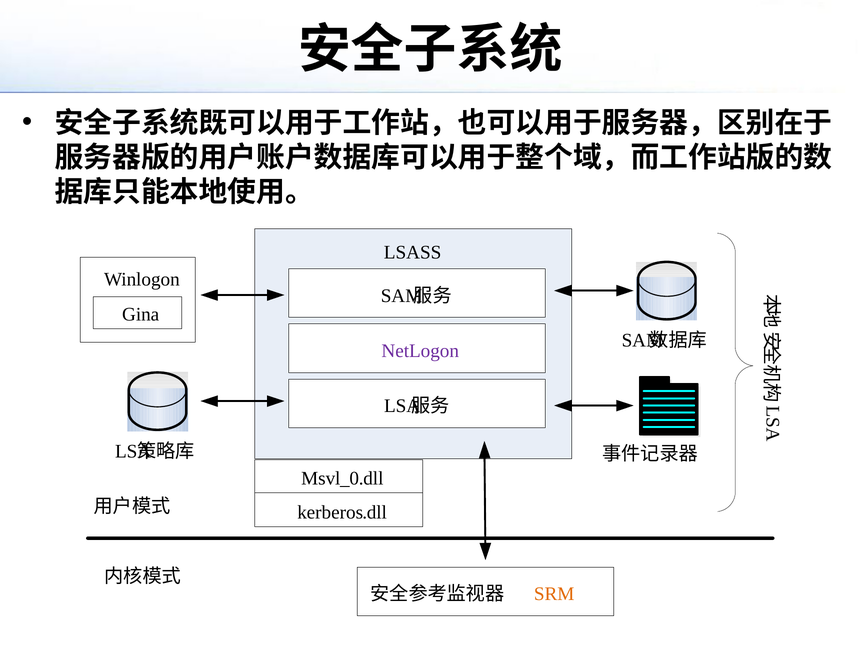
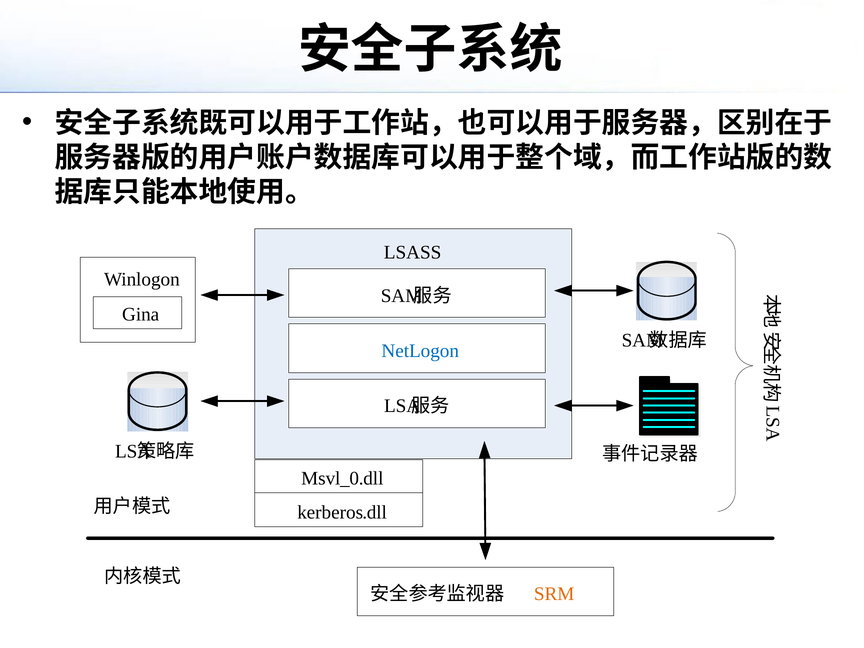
NetLogon colour: purple -> blue (420, 351)
